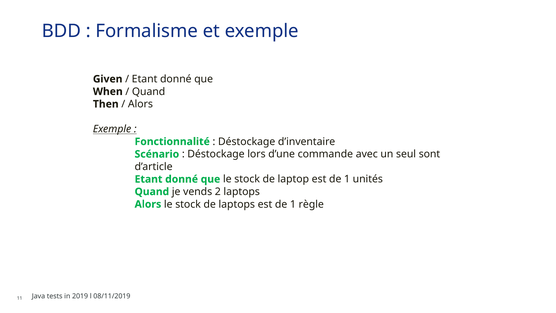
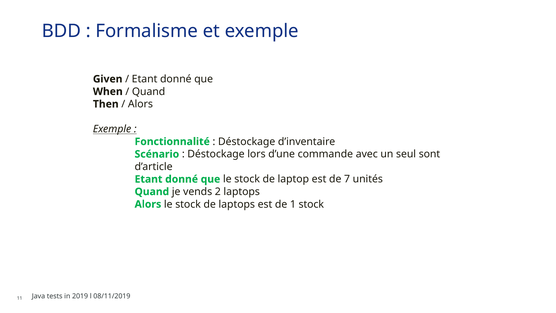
laptop est de 1: 1 -> 7 (347, 179)
1 règle: règle -> stock (311, 204)
